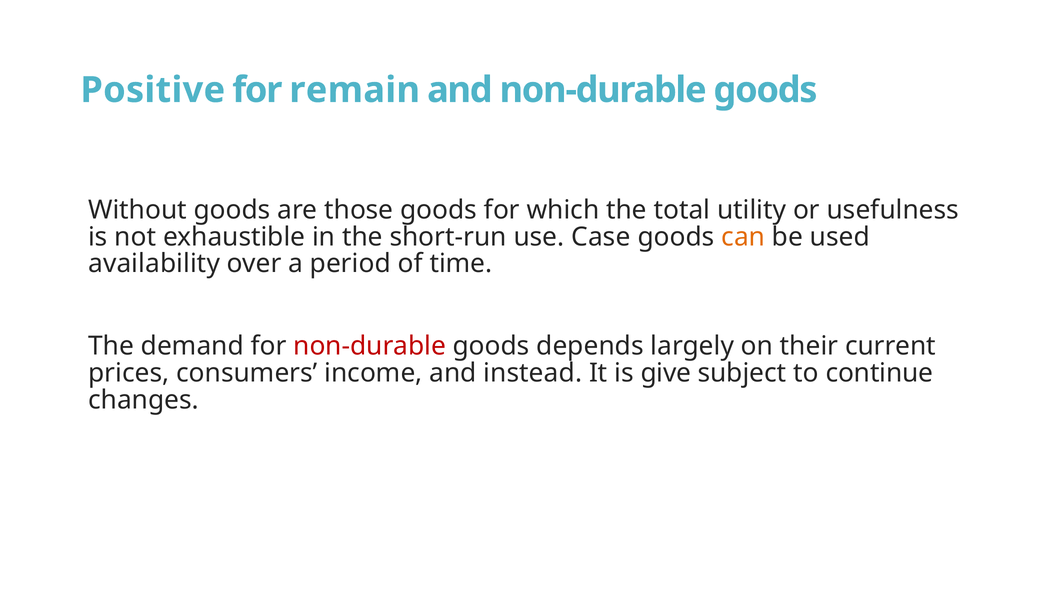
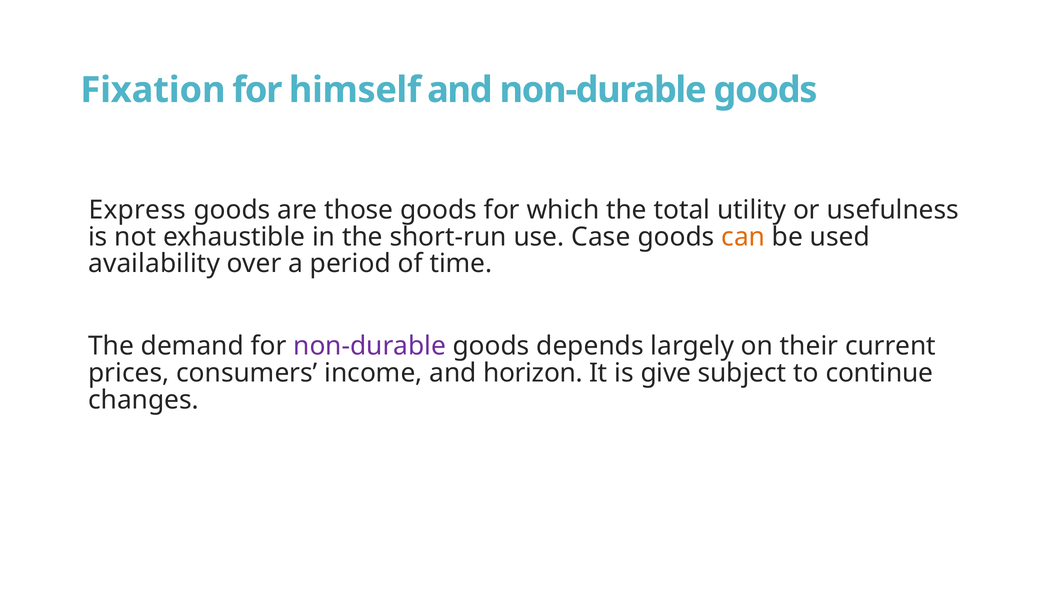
Positive: Positive -> Fixation (153, 90)
remain: remain -> himself (355, 90)
Without: Without -> Express (137, 210)
non-durable colour: red -> purple (370, 346)
instead: instead -> horizon (533, 373)
